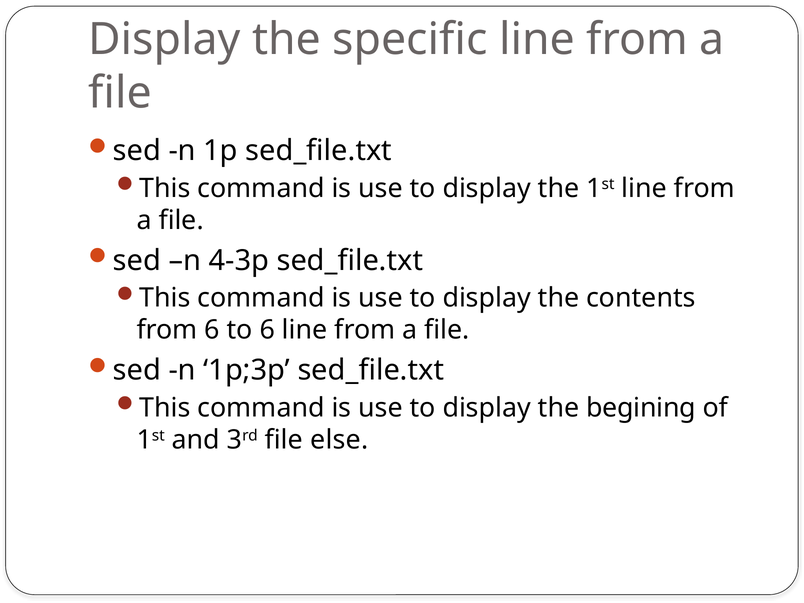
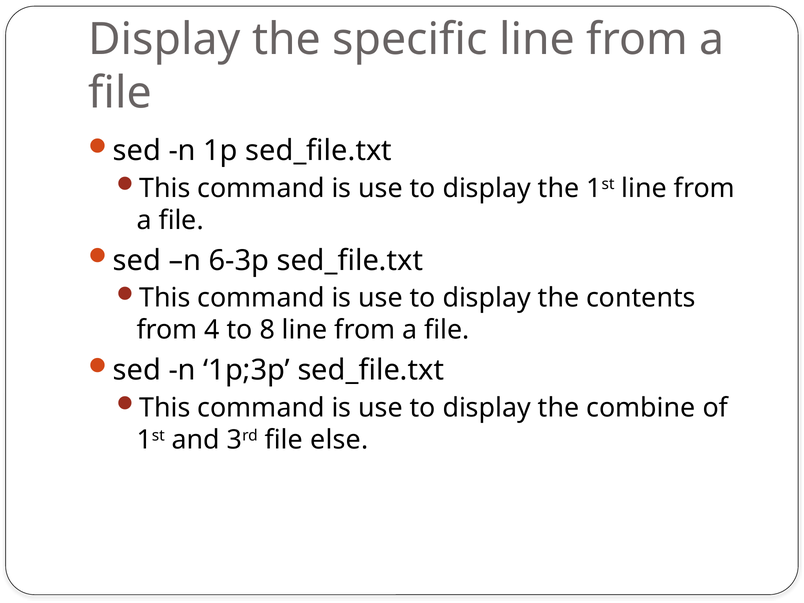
4-3p: 4-3p -> 6-3p (239, 260)
from 6: 6 -> 4 (212, 330)
to 6: 6 -> 8 (267, 330)
begining: begining -> combine (641, 408)
